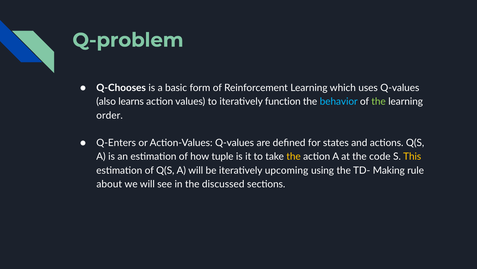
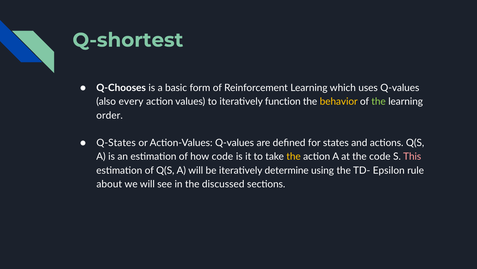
Q-problem: Q-problem -> Q-shortest (128, 40)
learns: learns -> every (131, 101)
behavior colour: light blue -> yellow (339, 101)
Q-Enters: Q-Enters -> Q-States (116, 143)
how tuple: tuple -> code (222, 156)
This colour: yellow -> pink (412, 156)
upcoming: upcoming -> determine (287, 170)
Making: Making -> Epsilon (389, 170)
